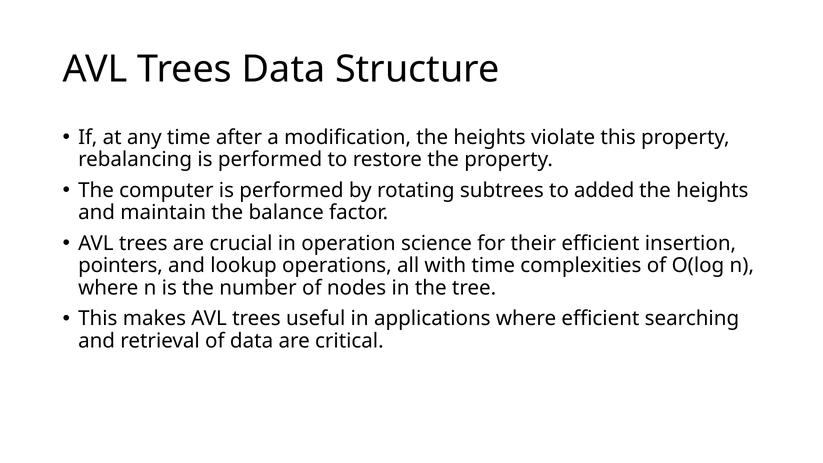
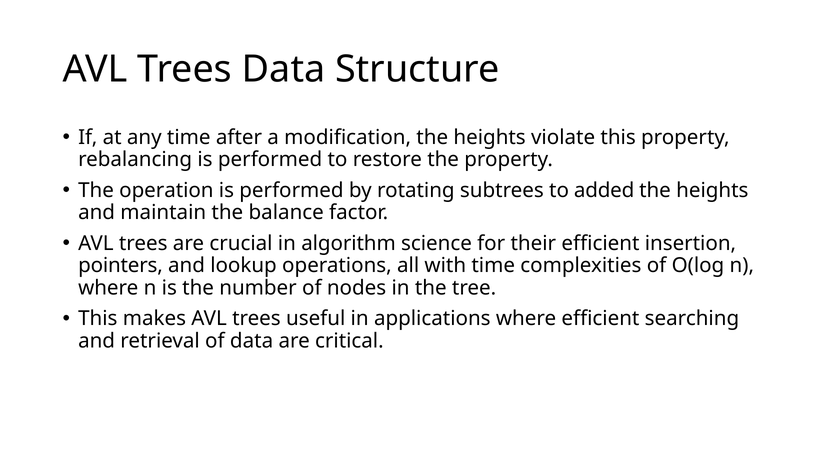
computer: computer -> operation (166, 190)
operation: operation -> algorithm (349, 243)
